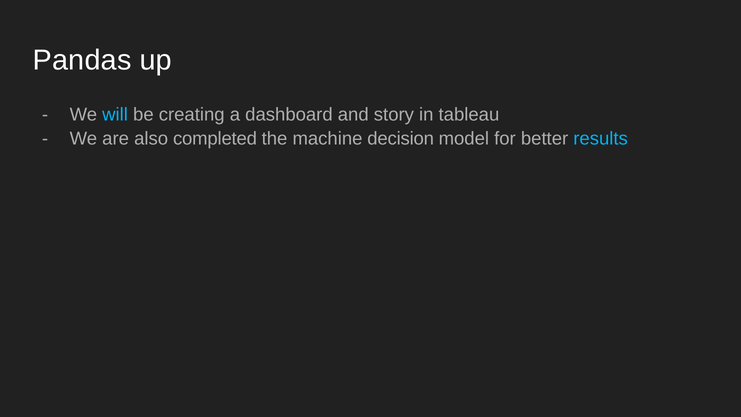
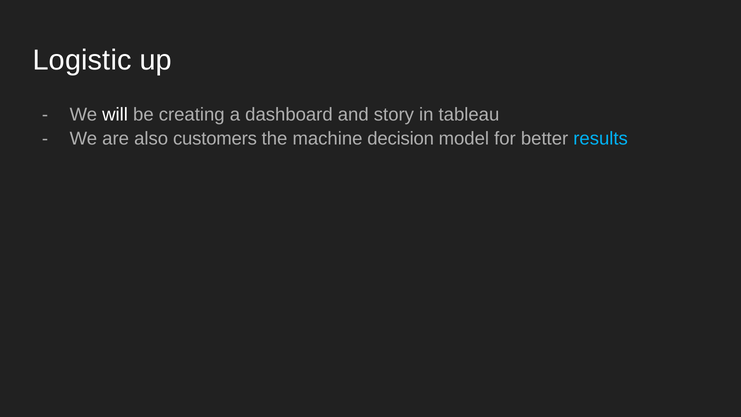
Pandas: Pandas -> Logistic (82, 60)
will colour: light blue -> white (115, 115)
completed: completed -> customers (215, 138)
